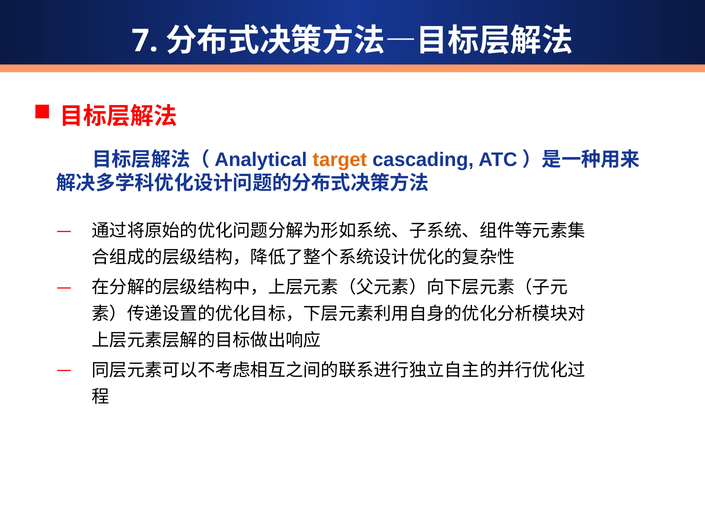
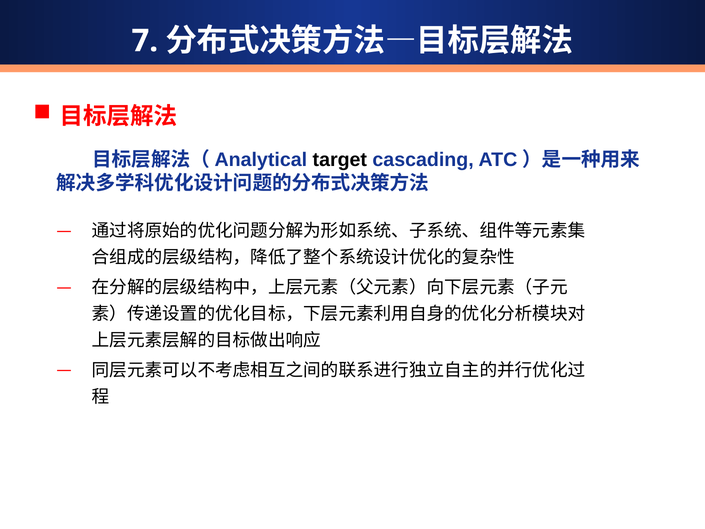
target colour: orange -> black (340, 160)
